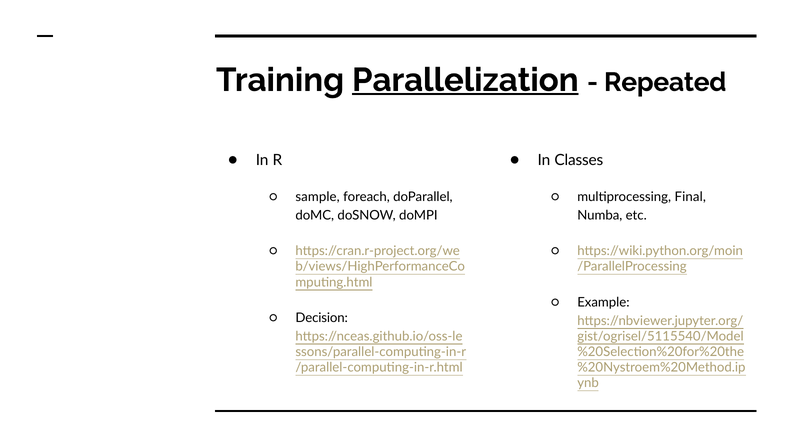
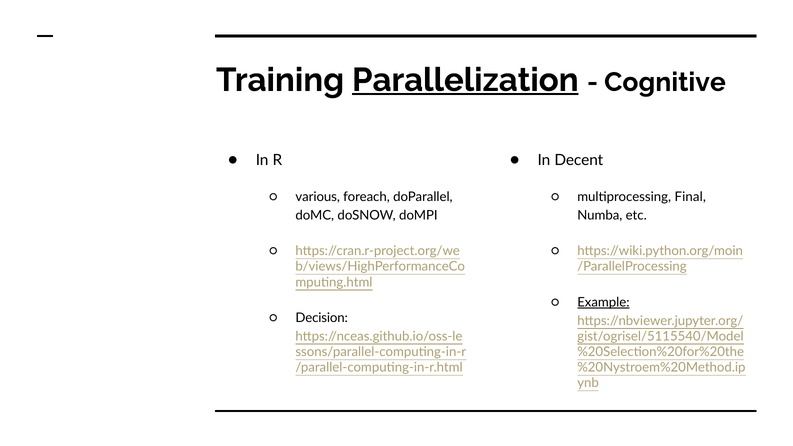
Repeated: Repeated -> Cognitive (665, 82)
Classes: Classes -> Decent (579, 160)
sample: sample -> various (318, 197)
Example underline: none -> present (603, 303)
